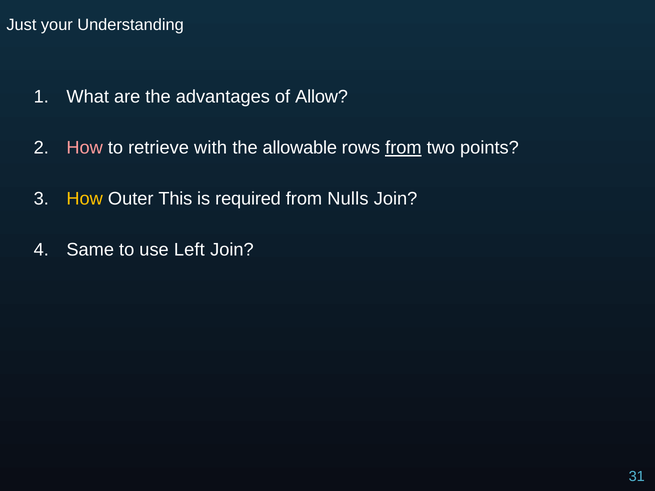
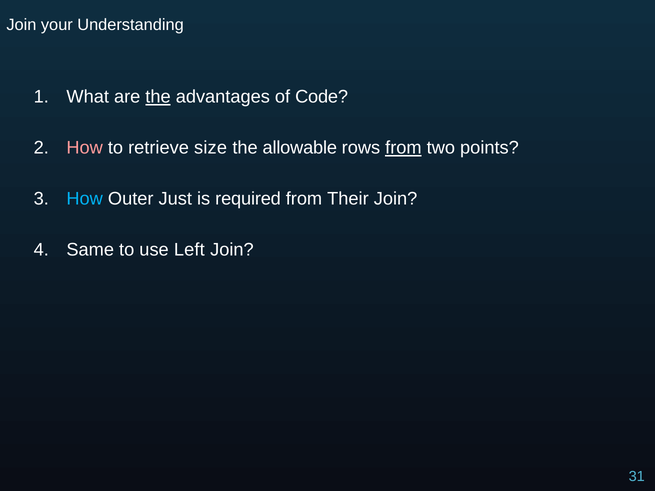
Just: Just -> Join (21, 25)
the underline: none -> present (158, 97)
Allow: Allow -> Code (322, 97)
with: with -> size (211, 148)
How colour: yellow -> light blue (85, 199)
This: This -> Just (175, 199)
Nulls: Nulls -> Their (348, 199)
